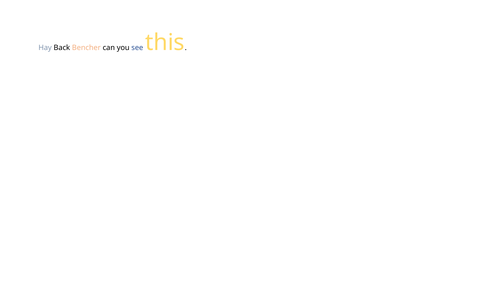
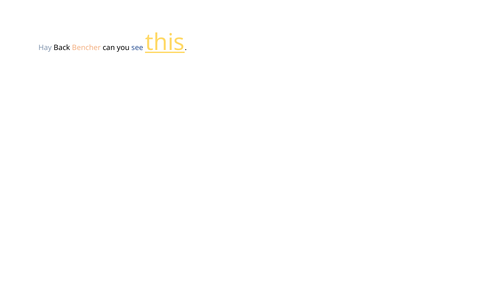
this underline: none -> present (165, 42)
